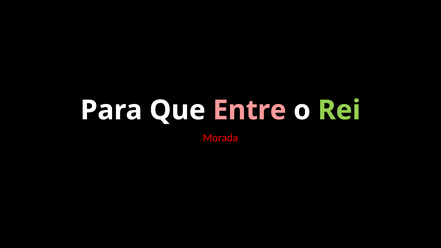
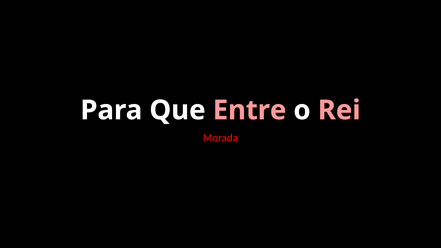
Rei colour: light green -> pink (339, 110)
